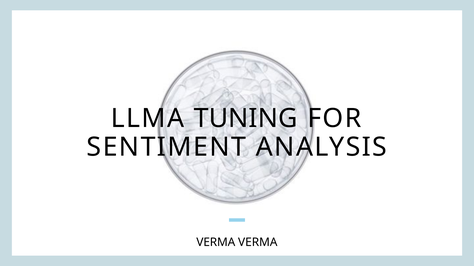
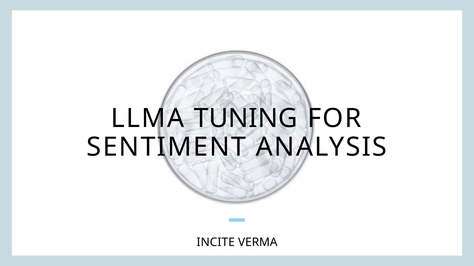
VERMA: VERMA -> INCITE (216, 243)
